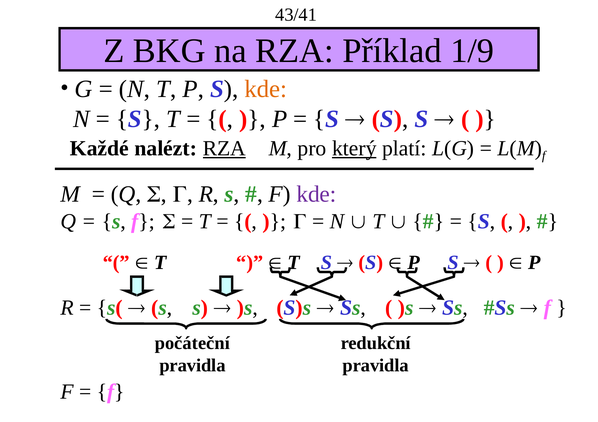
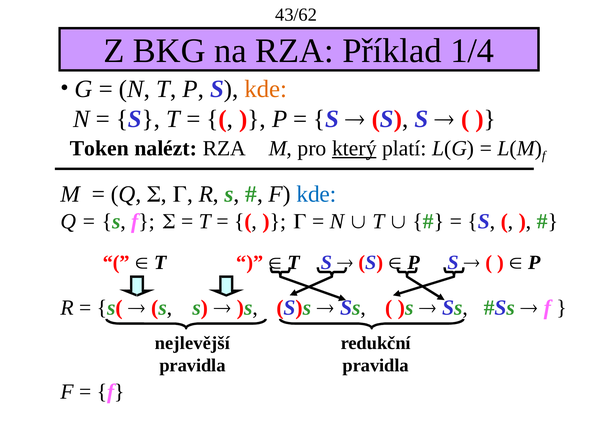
43/41: 43/41 -> 43/62 (296, 15)
1/9: 1/9 -> 1/4 (472, 51)
Každé: Každé -> Token (99, 148)
RZA underline: present -> none (224, 148)
kde colour: purple -> blue (316, 194)
počáteční: počáteční -> nejlevější (192, 343)
